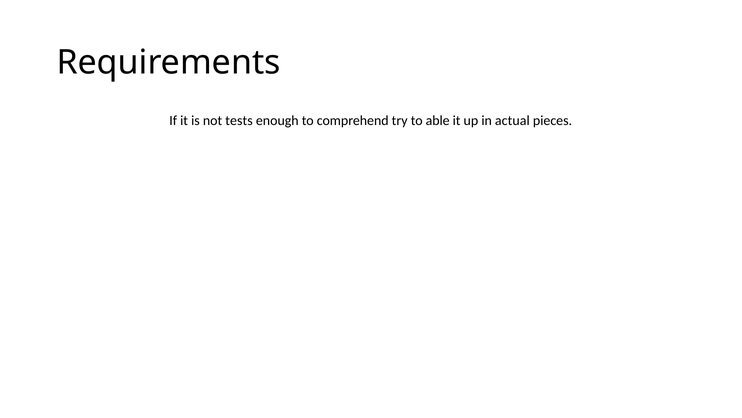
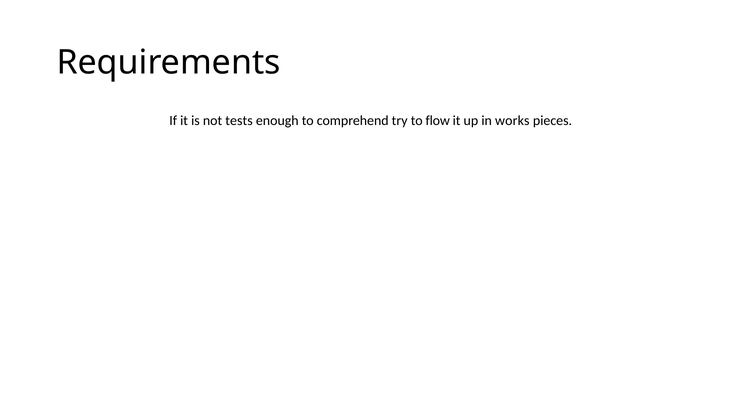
able: able -> flow (438, 120)
actual: actual -> works (512, 120)
